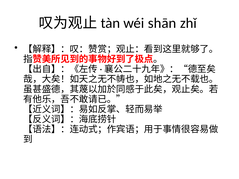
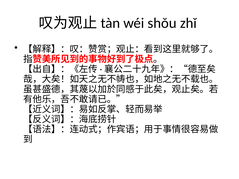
shān: shān -> shǒu (162, 23)
